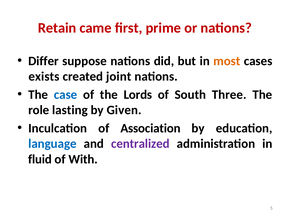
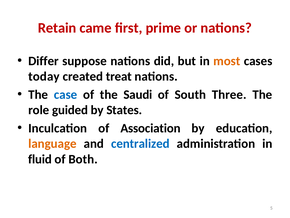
exists: exists -> today (44, 76)
joint: joint -> treat (119, 76)
Lords: Lords -> Saudi (138, 94)
lasting: lasting -> guided (70, 110)
Given: Given -> States (124, 110)
language colour: blue -> orange (52, 143)
centralized colour: purple -> blue (140, 143)
With: With -> Both (83, 159)
